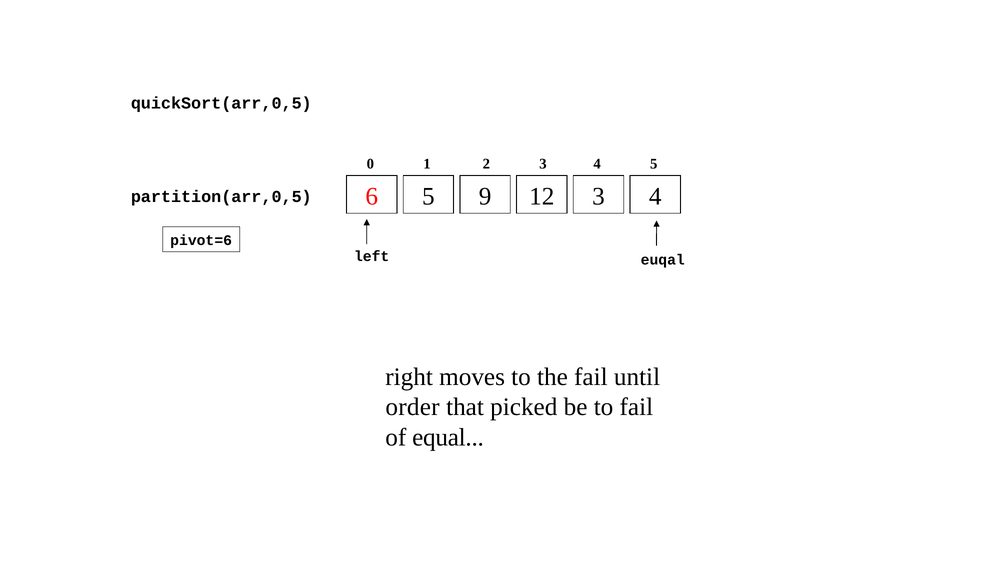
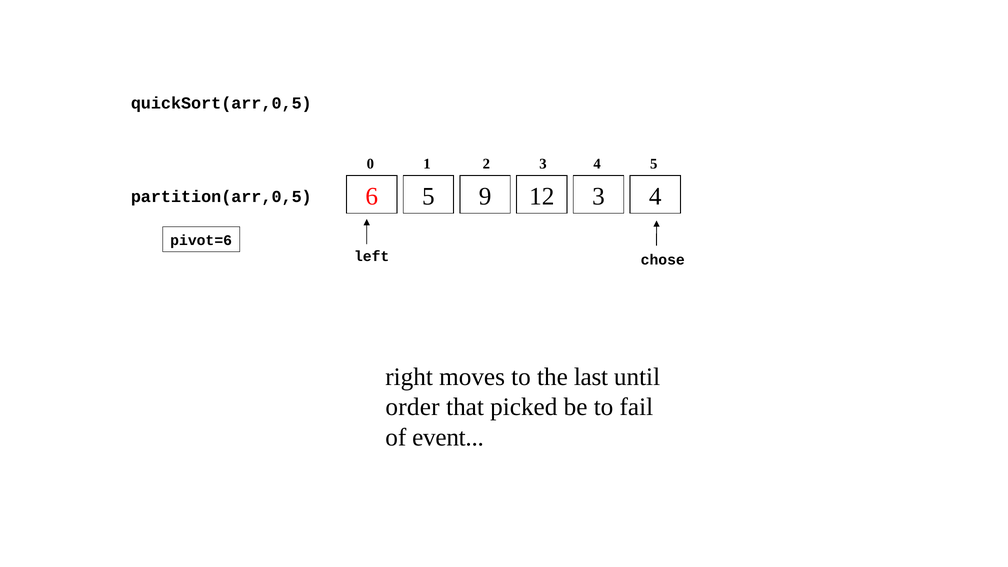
euqal: euqal -> chose (663, 260)
the fail: fail -> last (591, 377)
equal: equal -> event (448, 437)
